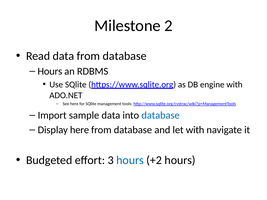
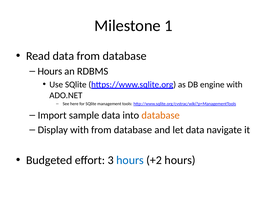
2: 2 -> 1 (168, 26)
database colour: blue -> orange (161, 115)
Display here: here -> with (79, 130)
let with: with -> data (195, 130)
